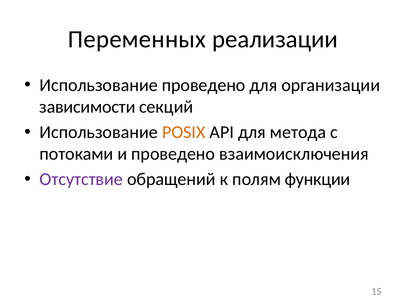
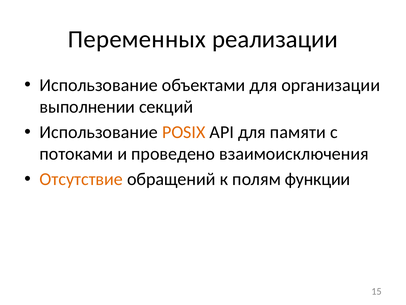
Использование проведено: проведено -> объектами (204, 85)
зависимости: зависимости -> выполнении (87, 107)
метода: метода -> памяти (298, 132)
Отсутствие colour: purple -> orange (81, 179)
